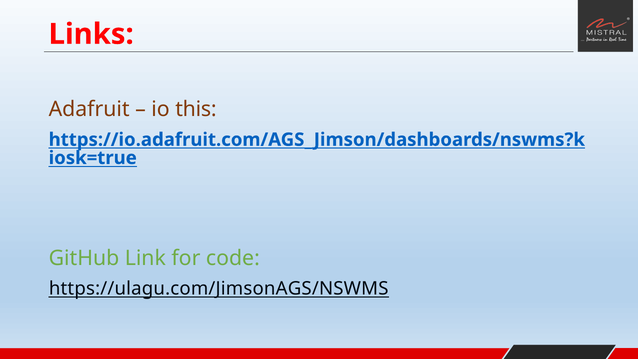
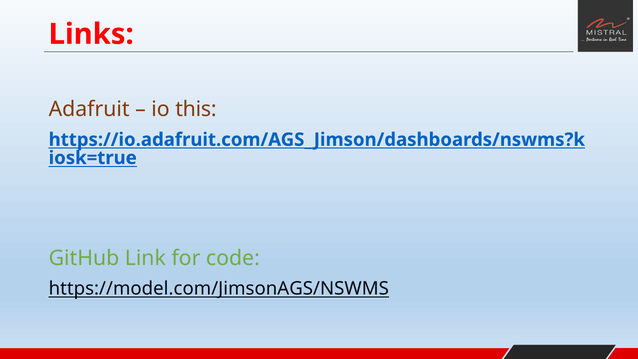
https://ulagu.com/JimsonAGS/NSWMS: https://ulagu.com/JimsonAGS/NSWMS -> https://model.com/JimsonAGS/NSWMS (219, 288)
